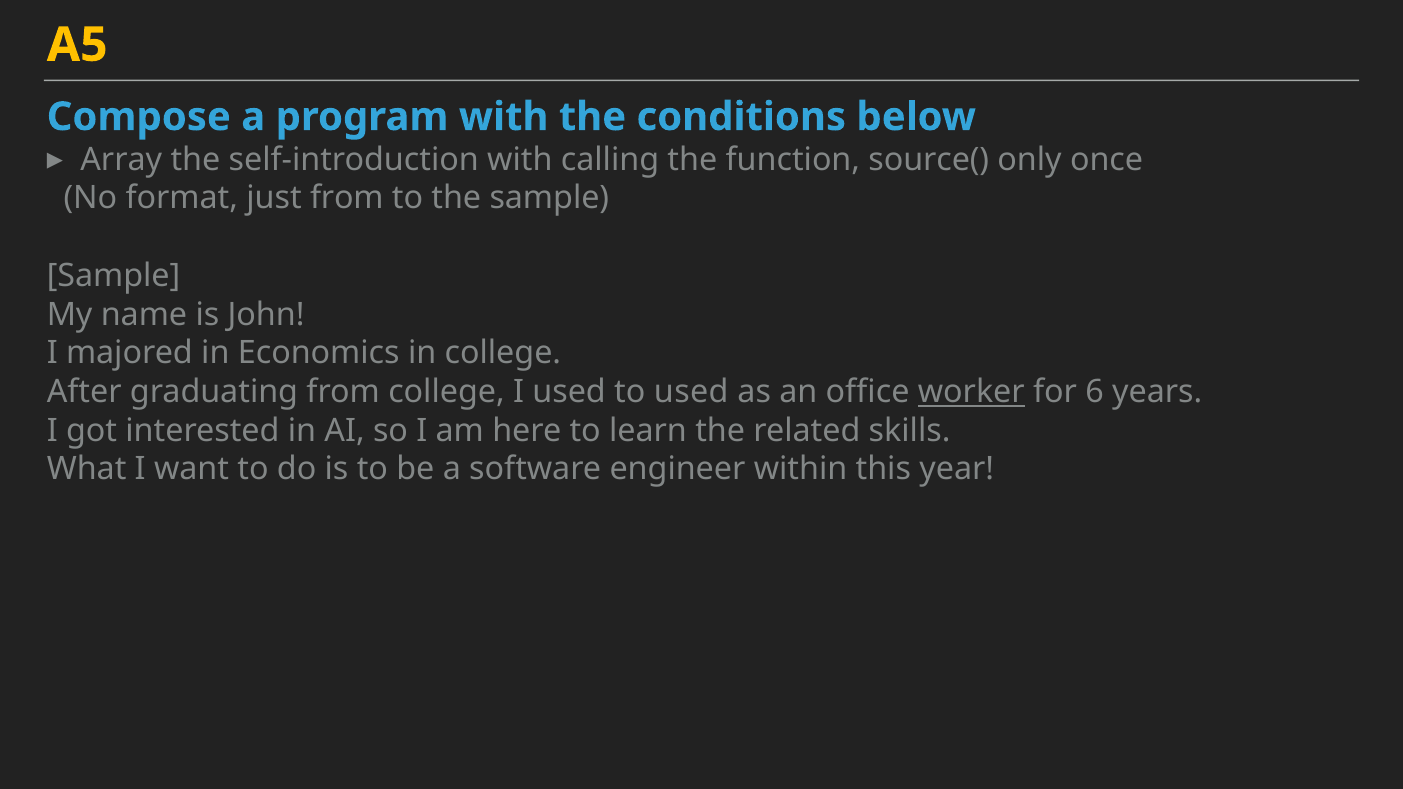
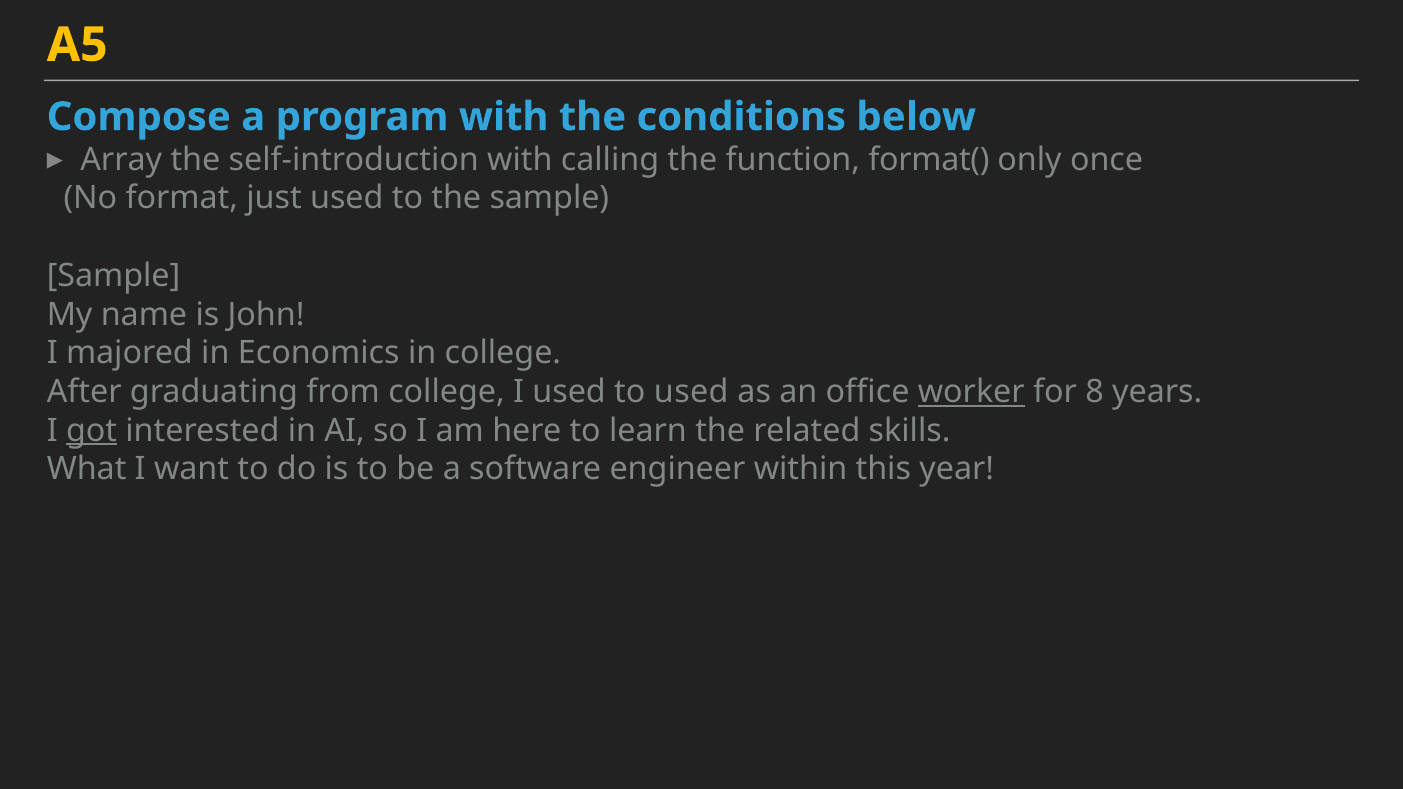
source(: source( -> format( (929, 159)
just from: from -> used (347, 198)
6: 6 -> 8 (1095, 392)
got underline: none -> present (92, 431)
